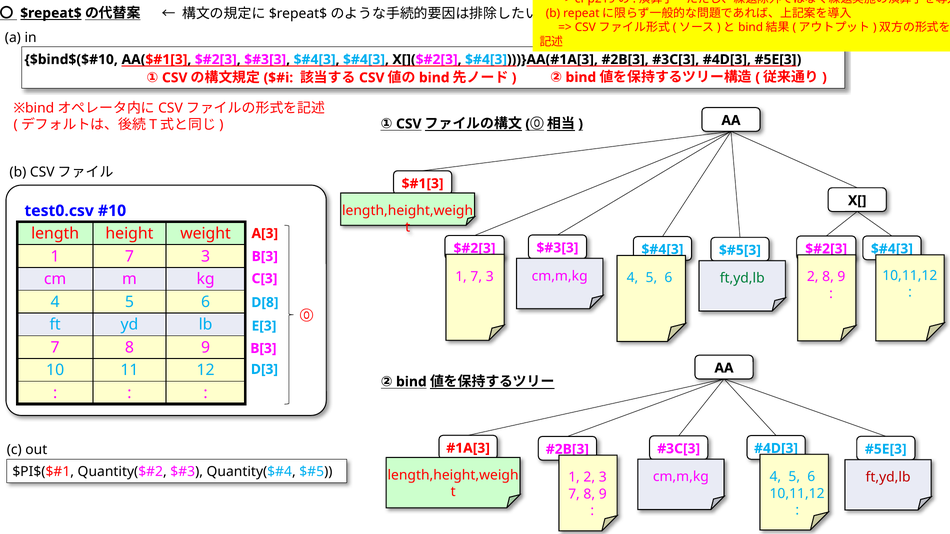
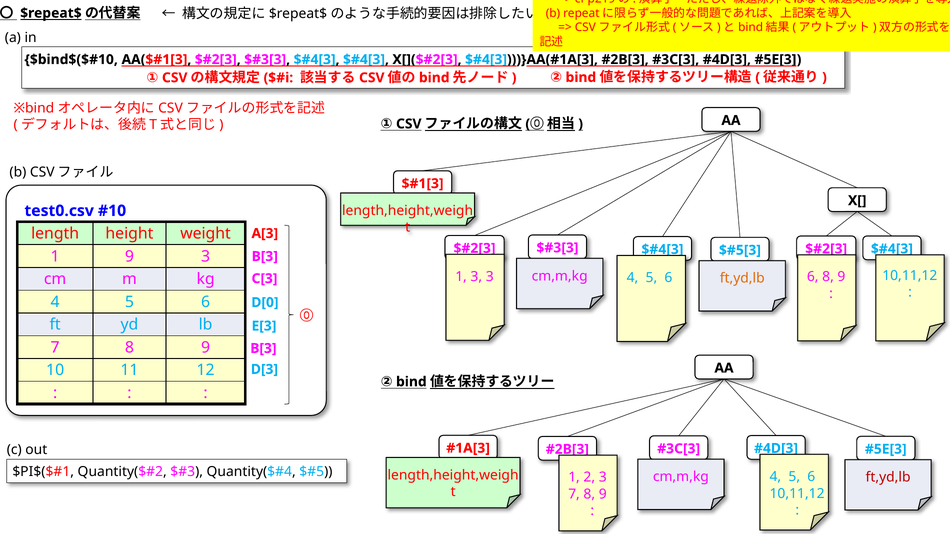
7: 7 -> 9 (129, 256)
7: 7 -> 3 (476, 277)
2: 2 -> 6 (813, 277)
ft,yd,lb colour: green -> orange (742, 279)
D[8: D[8 -> D[0 (265, 303)
